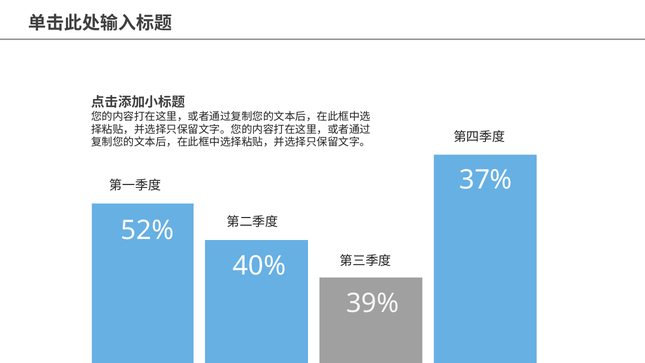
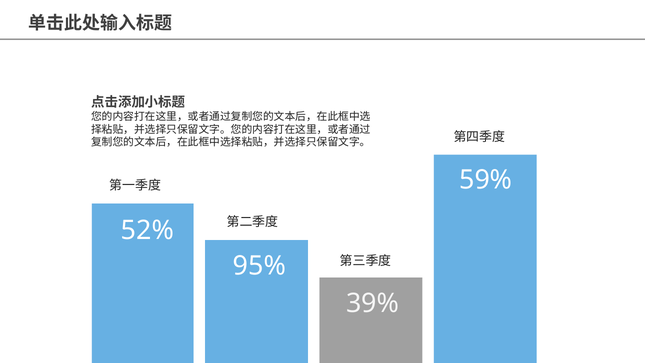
37%: 37% -> 59% (486, 180)
40%: 40% -> 95% (259, 266)
